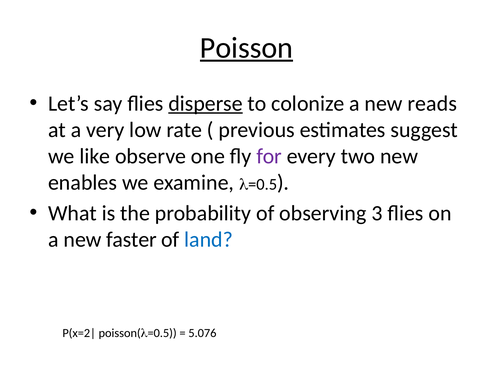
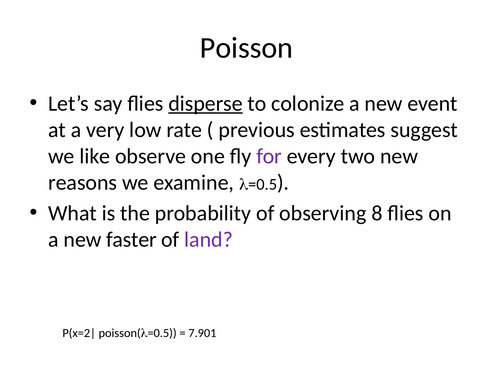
Poisson underline: present -> none (246, 48)
reads: reads -> event (432, 103)
enables: enables -> reasons (83, 182)
3: 3 -> 8 (377, 213)
land colour: blue -> purple (209, 239)
5.076: 5.076 -> 7.901 (202, 333)
